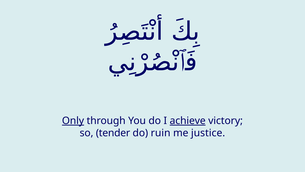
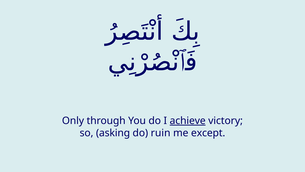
Only underline: present -> none (73, 120)
tender: tender -> asking (113, 133)
justice: justice -> except (208, 133)
